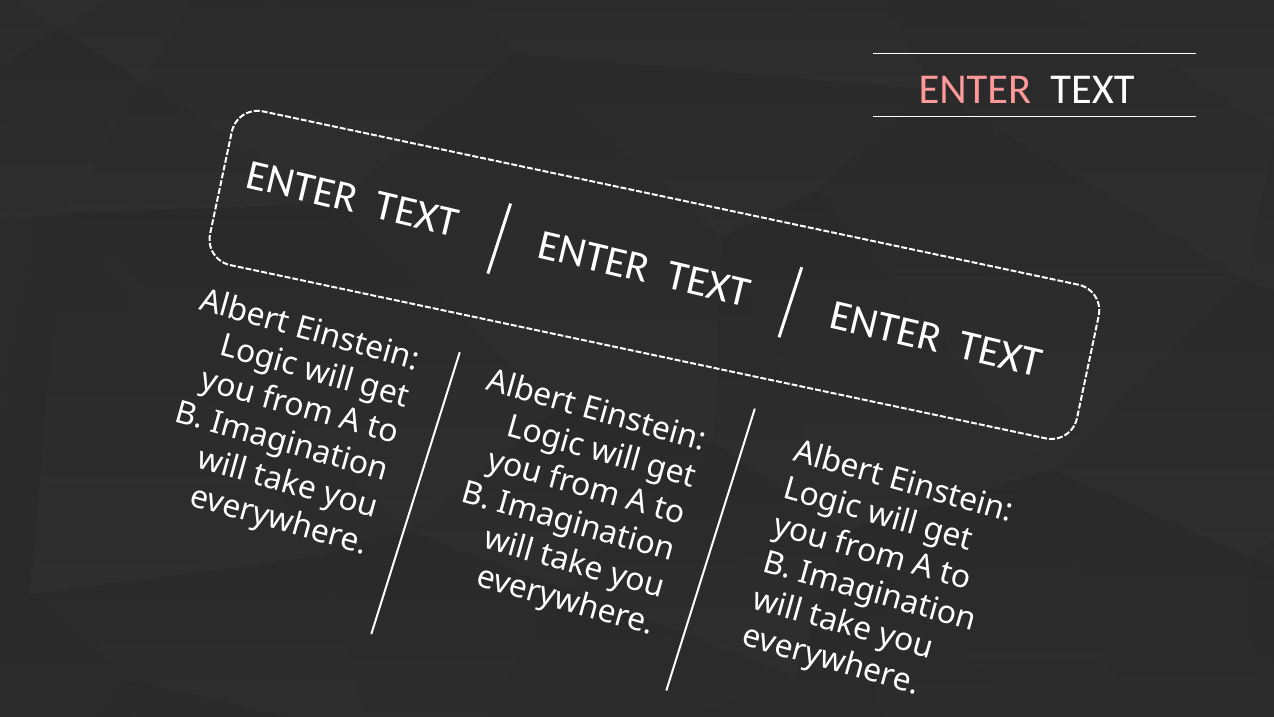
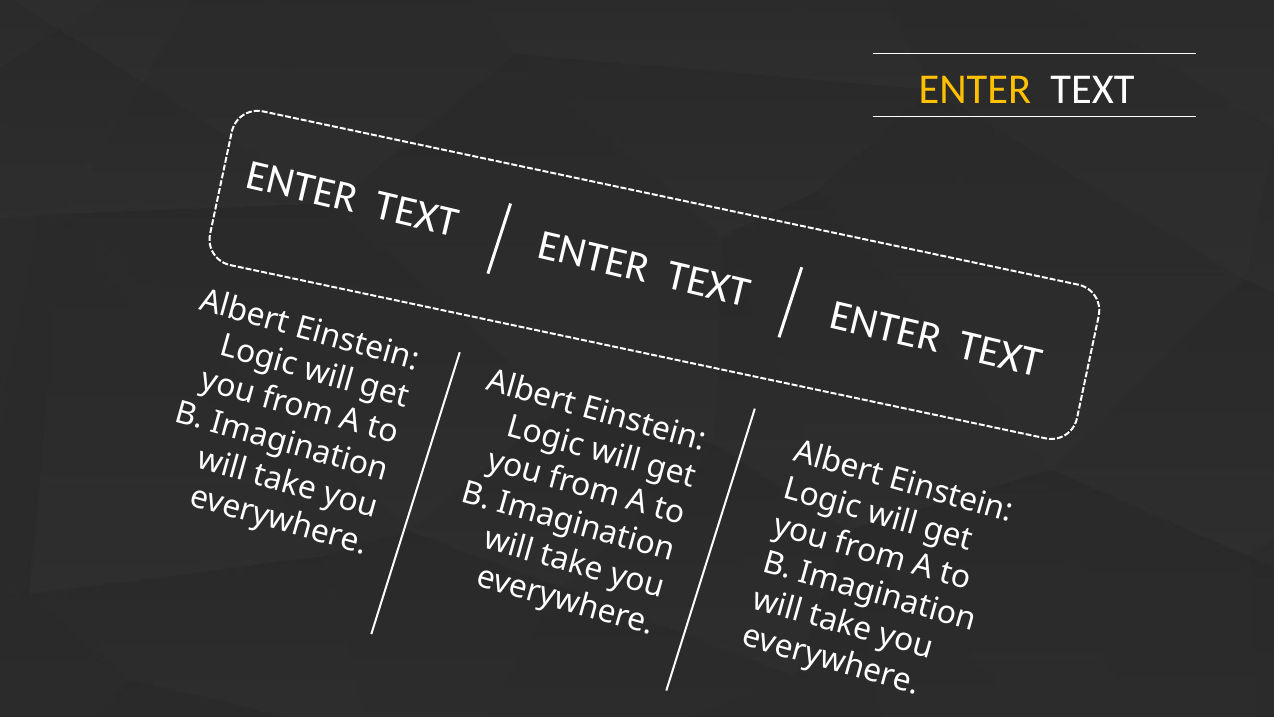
ENTER colour: pink -> yellow (975, 89)
